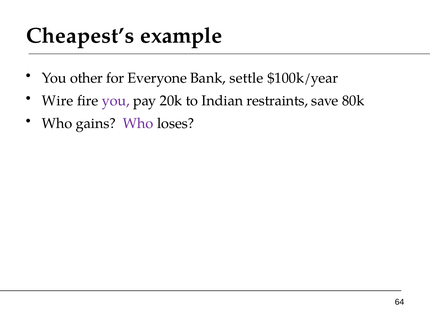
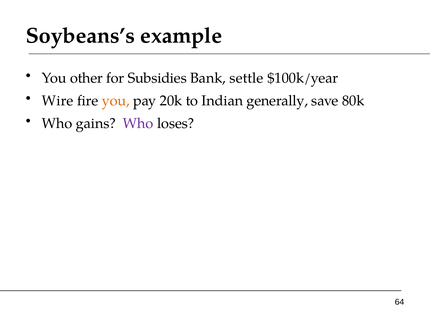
Cheapest’s: Cheapest’s -> Soybeans’s (80, 36)
Everyone: Everyone -> Subsidies (157, 78)
you colour: purple -> orange (116, 101)
restraints: restraints -> generally (277, 101)
